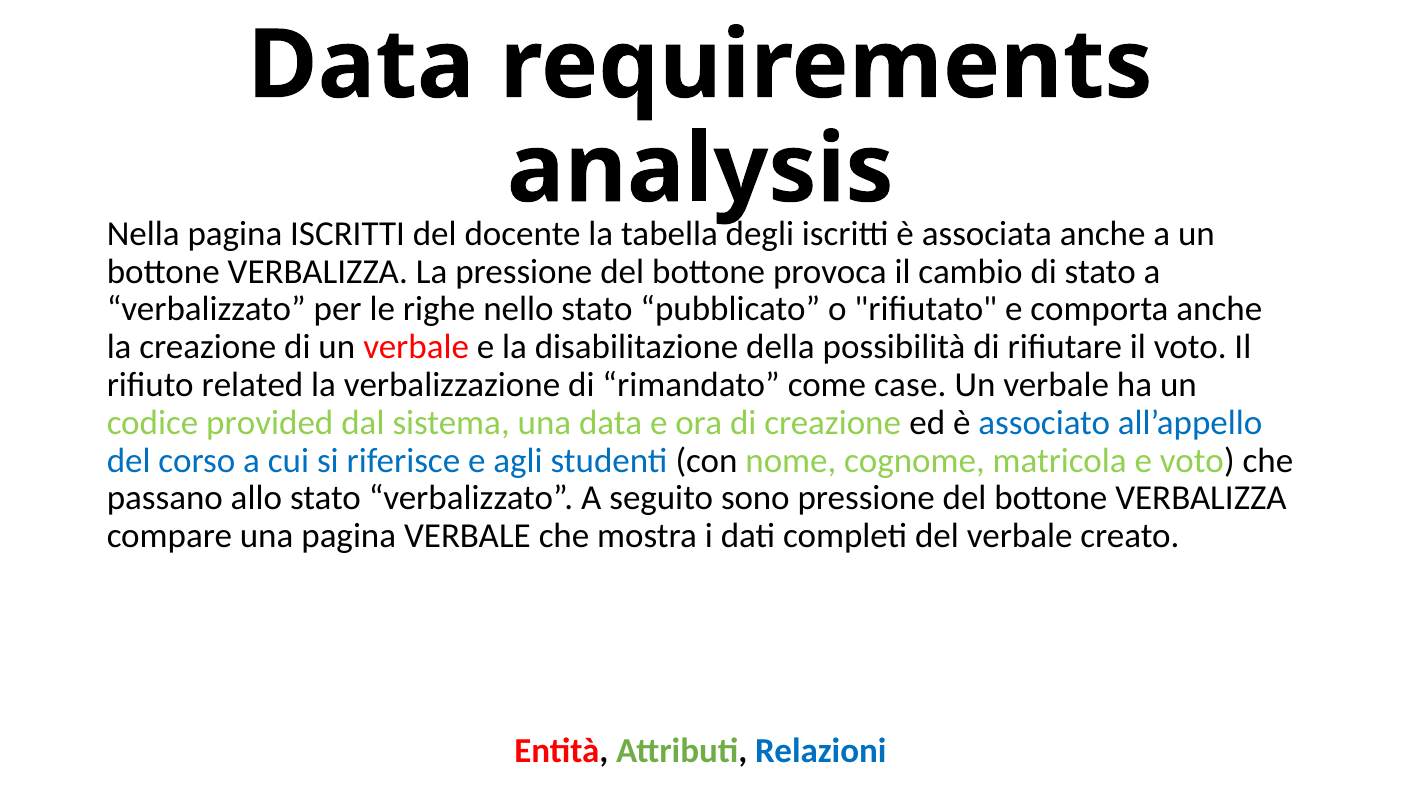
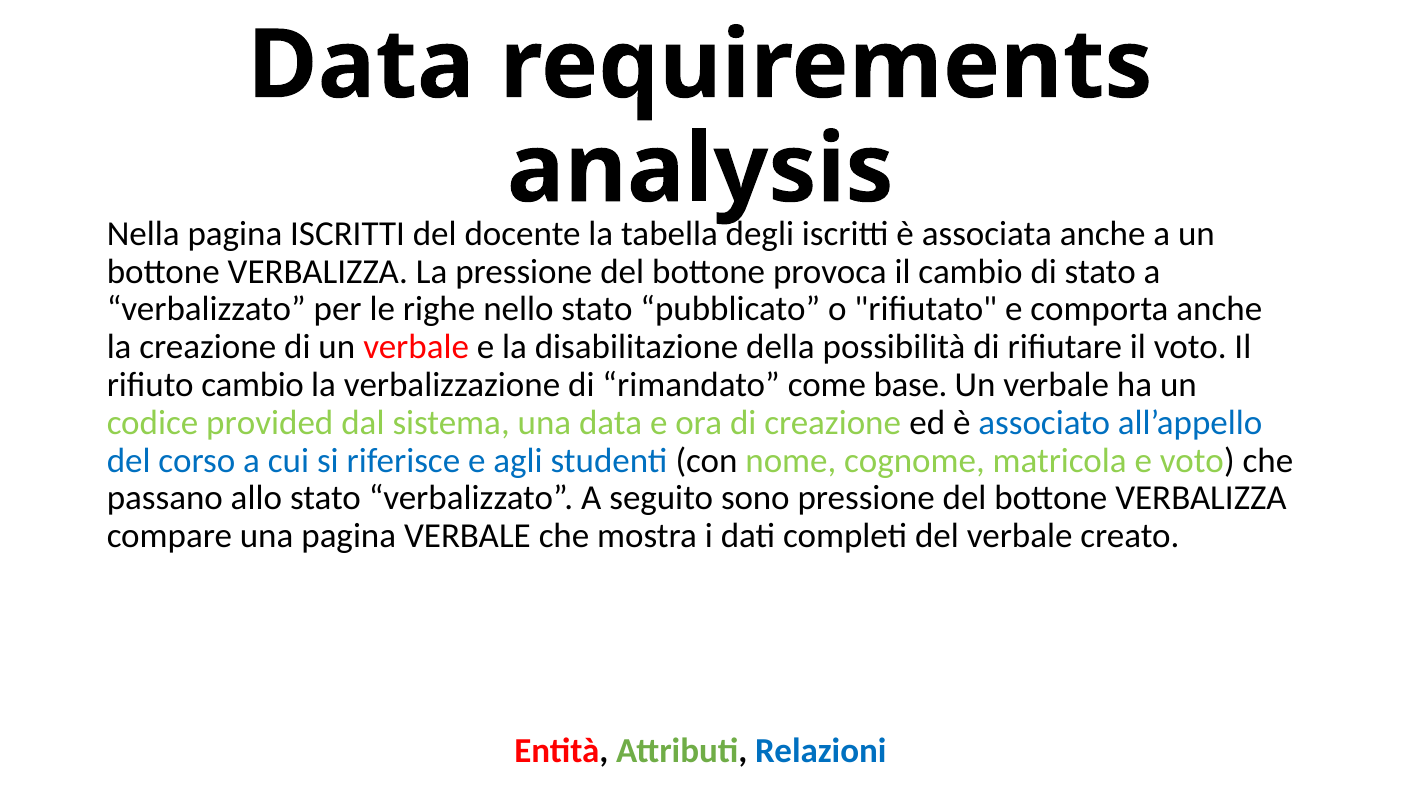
rifiuto related: related -> cambio (253, 385)
case: case -> base (911, 385)
